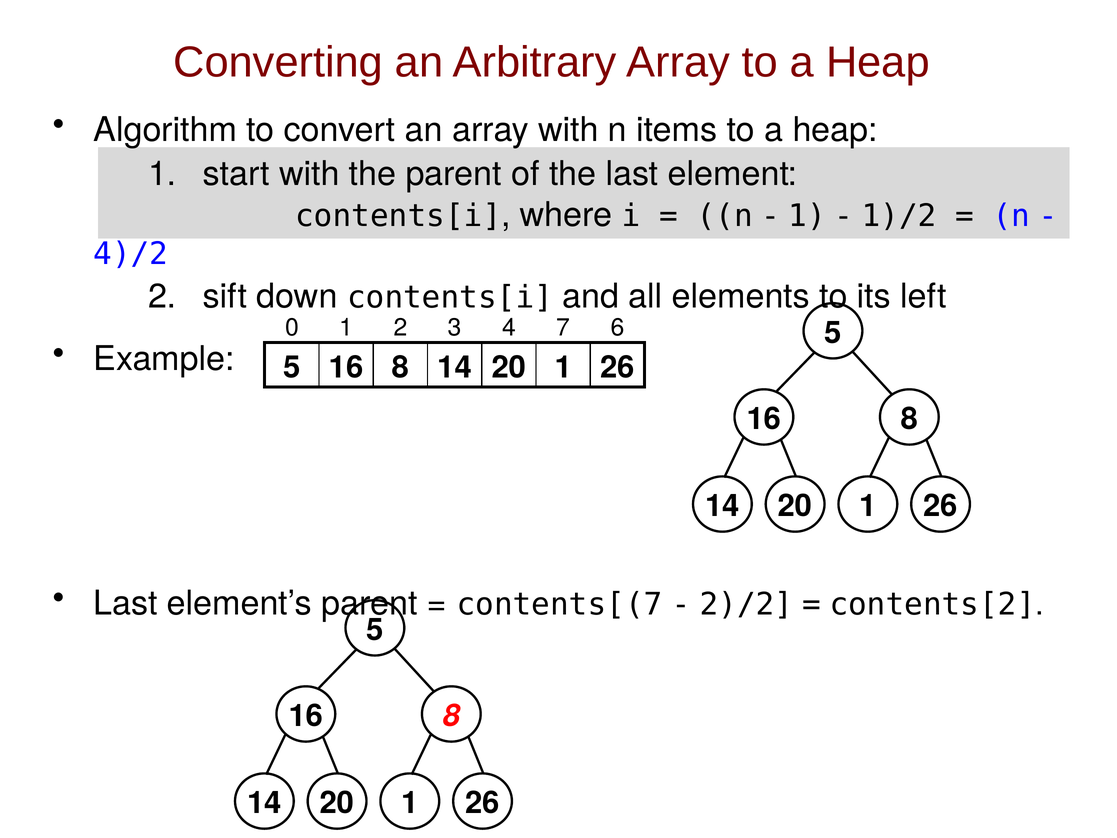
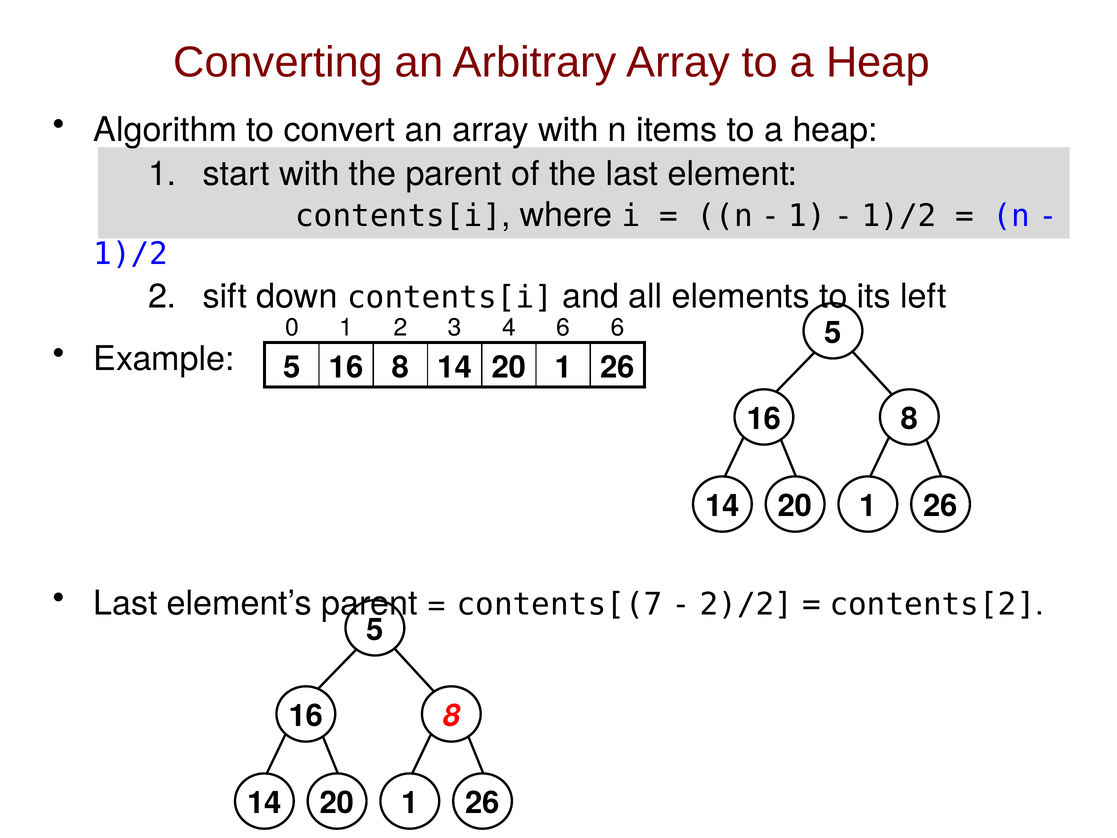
4)/2: 4)/2 -> 1)/2 (131, 254)
4 7: 7 -> 6 (563, 327)
